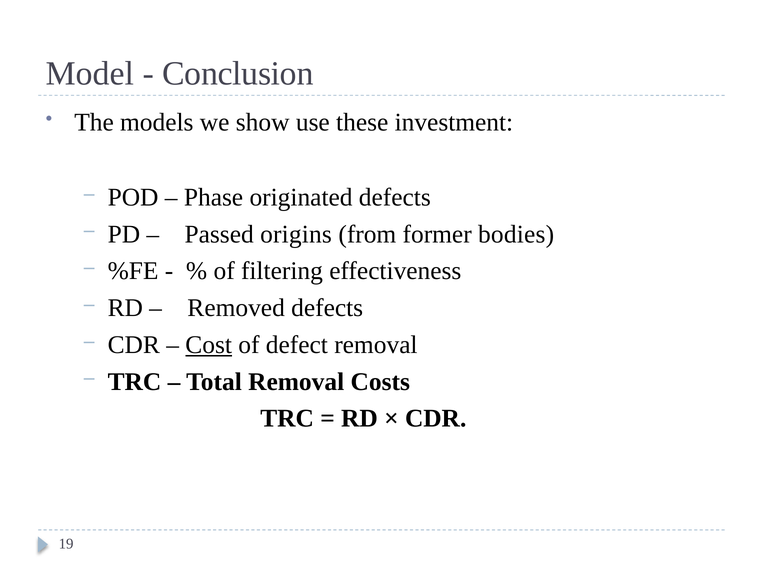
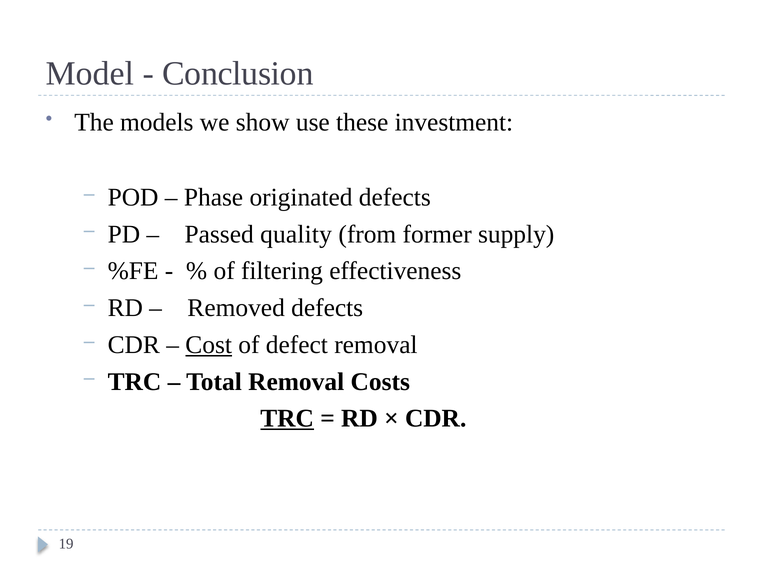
origins: origins -> quality (296, 234)
bodies: bodies -> supply (516, 234)
TRC underline: none -> present (287, 419)
